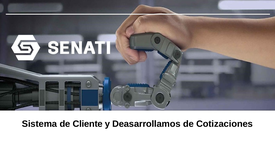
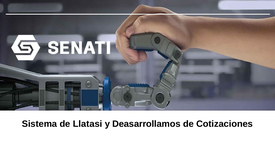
Cliente: Cliente -> Llatasi (88, 124)
